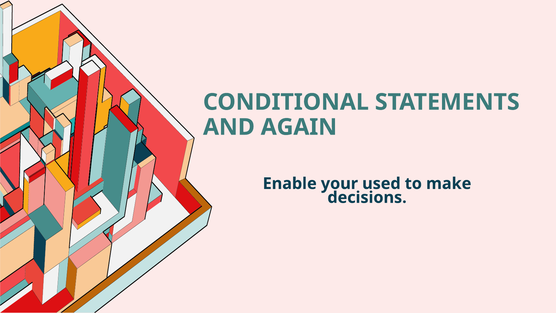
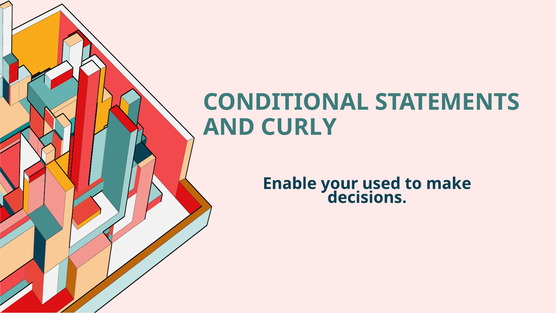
AGAIN: AGAIN -> CURLY (299, 127)
